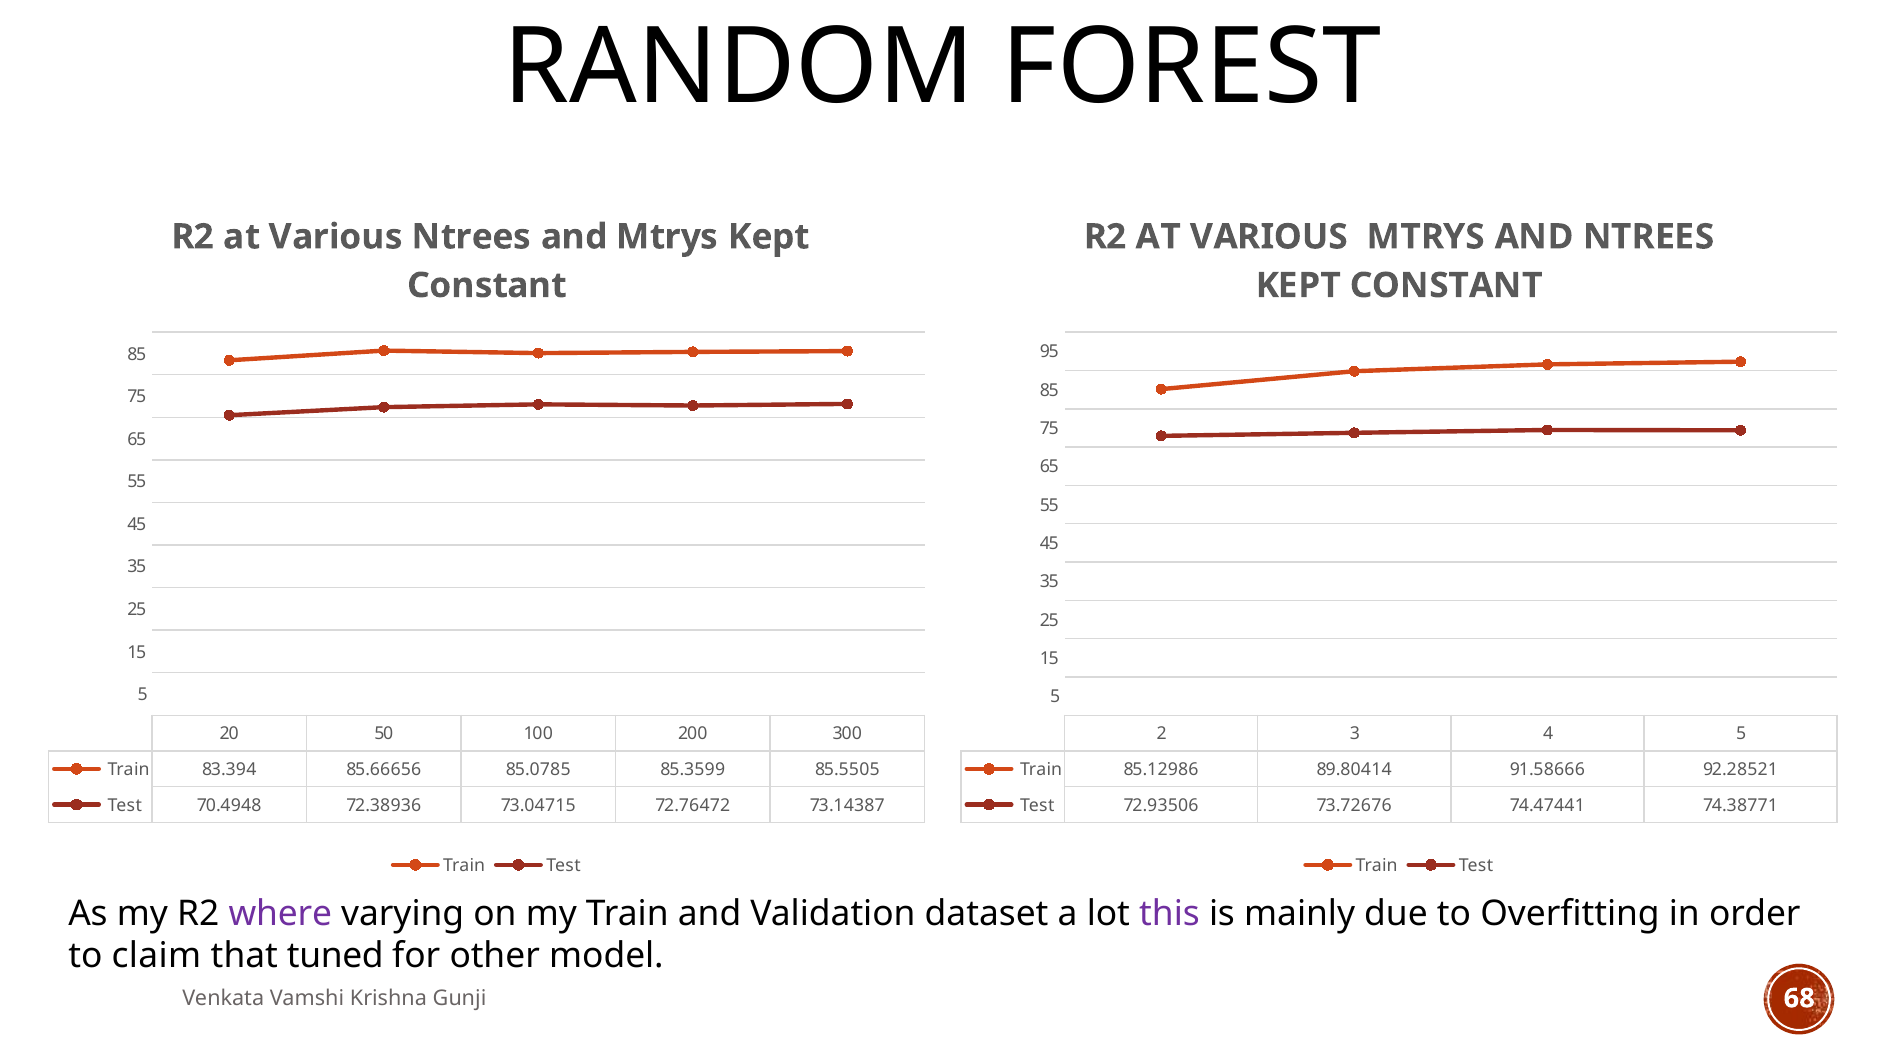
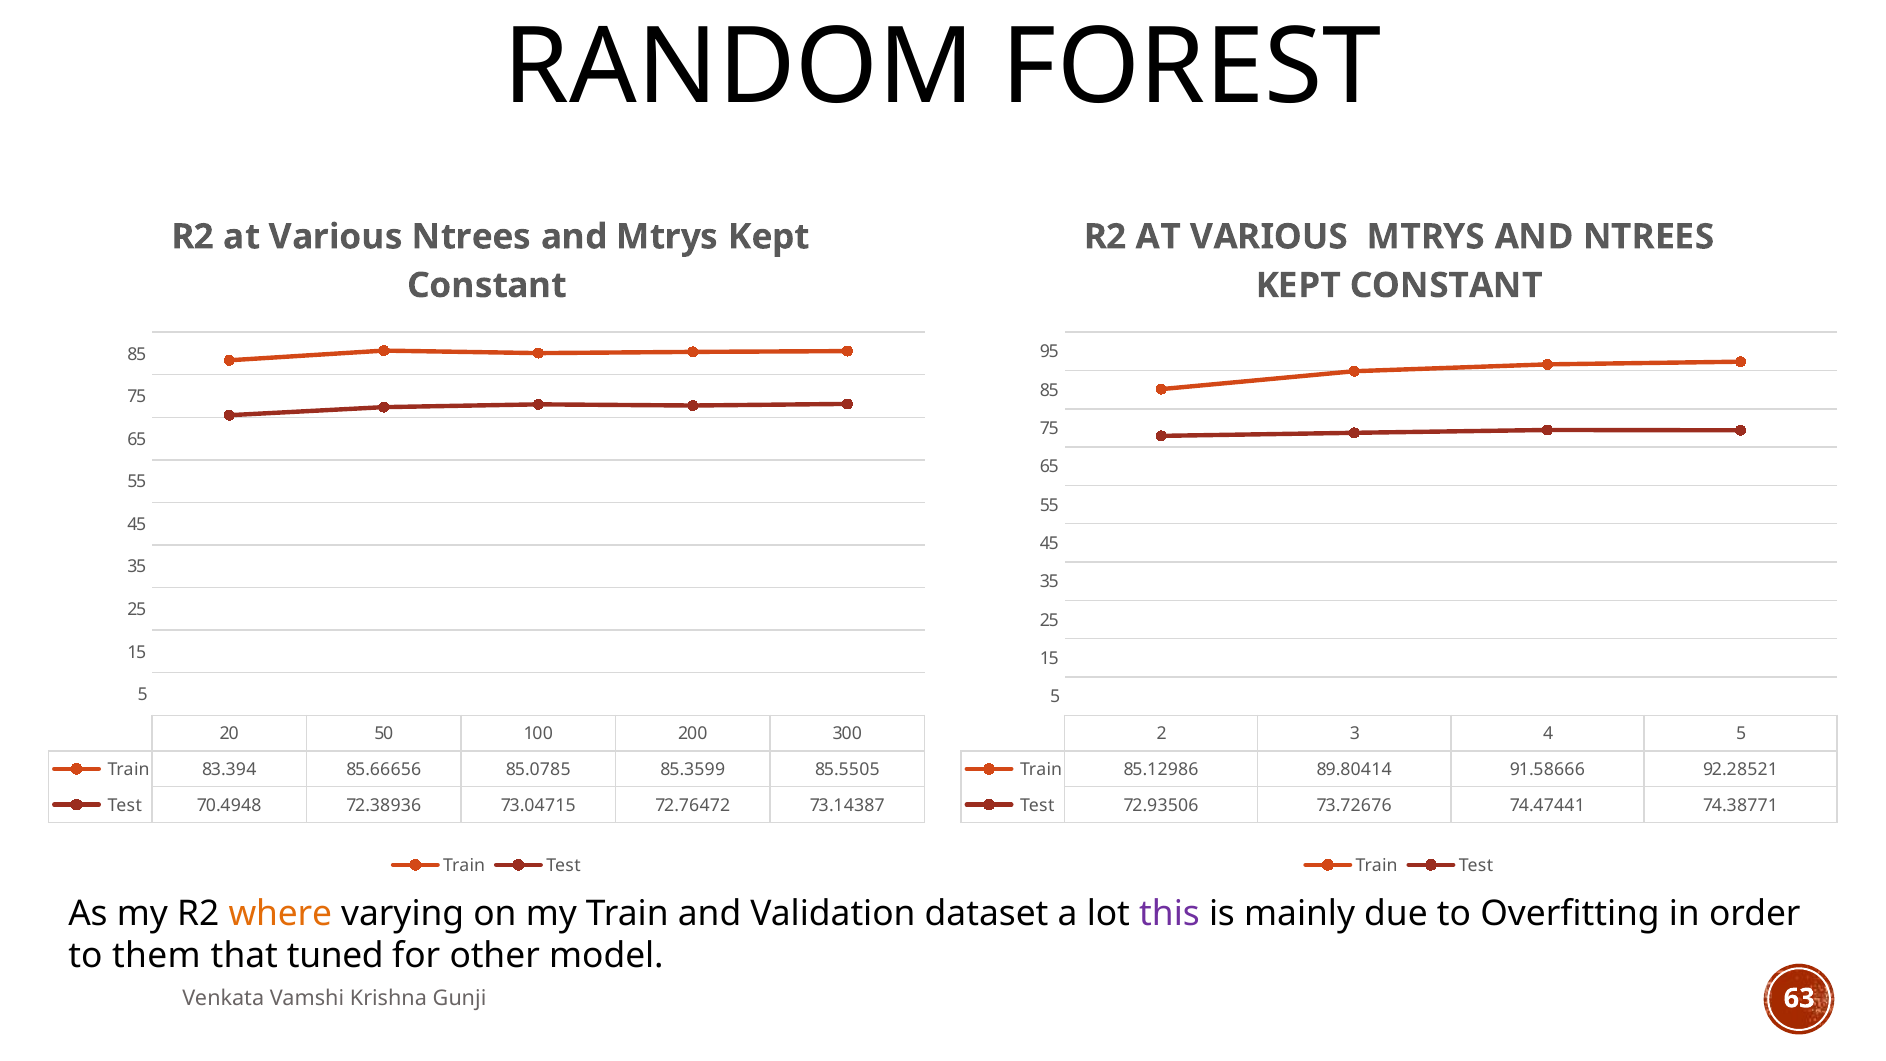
where colour: purple -> orange (280, 914)
claim: claim -> them (156, 956)
68: 68 -> 63 (1799, 998)
